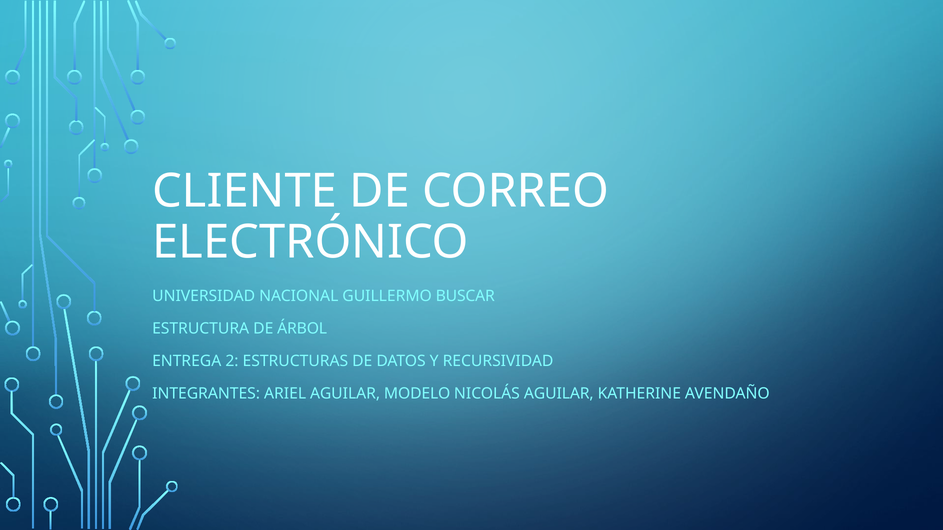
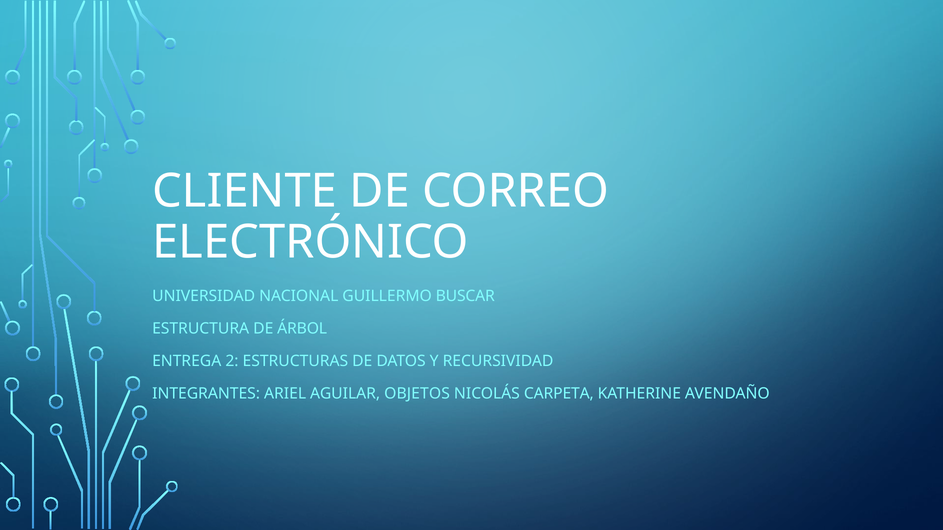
MODELO: MODELO -> OBJETOS (417, 394)
NICOLÁS AGUILAR: AGUILAR -> CARPETA (559, 394)
